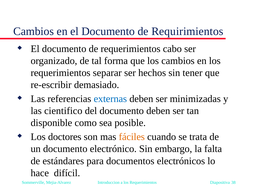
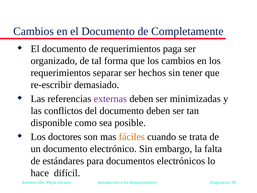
Requirimientos: Requirimientos -> Completamente (187, 31)
cabo: cabo -> paga (172, 49)
externas colour: blue -> purple (110, 99)
cientifico: cientifico -> conflictos (63, 111)
